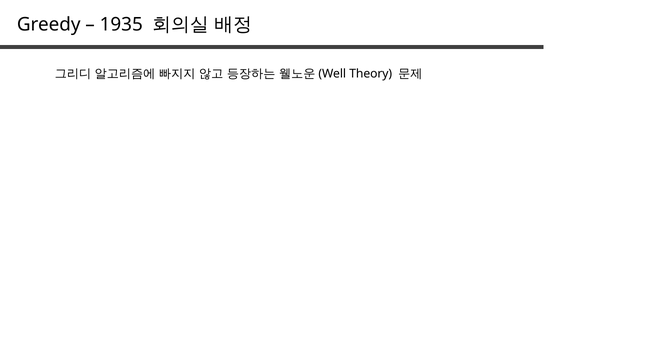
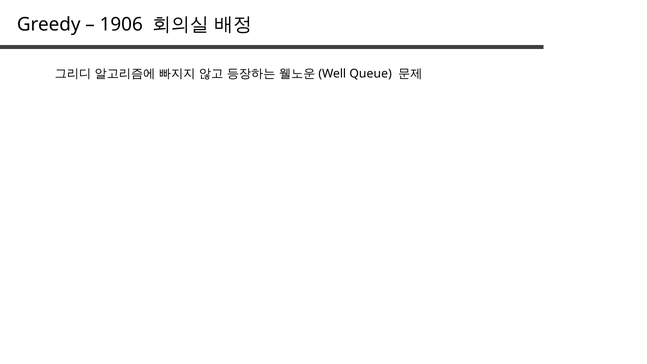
1935: 1935 -> 1906 (121, 24)
Theory: Theory -> Queue (371, 74)
